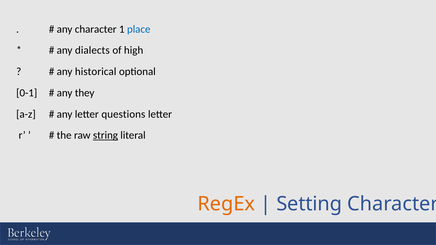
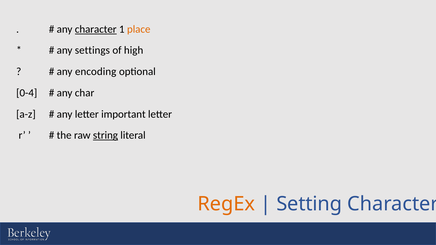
character underline: none -> present (96, 29)
place colour: blue -> orange (139, 29)
dialects: dialects -> settings (92, 50)
historical: historical -> encoding (96, 72)
0-1: 0-1 -> 0-4 (27, 93)
they: they -> char (85, 93)
questions: questions -> important (123, 114)
